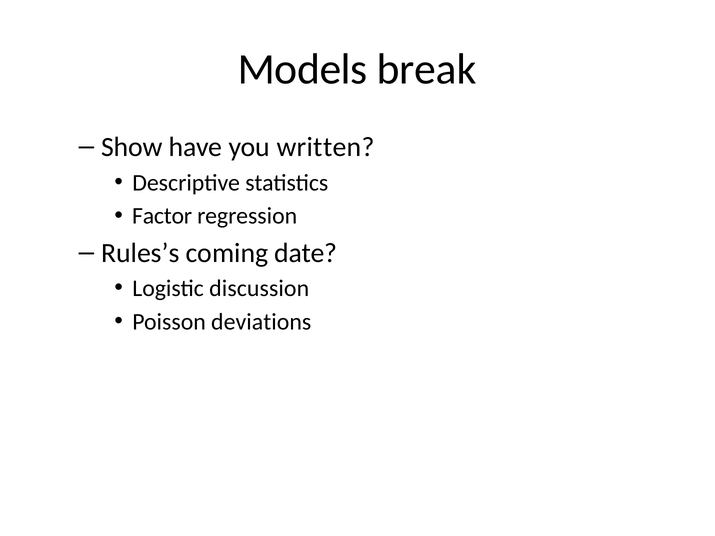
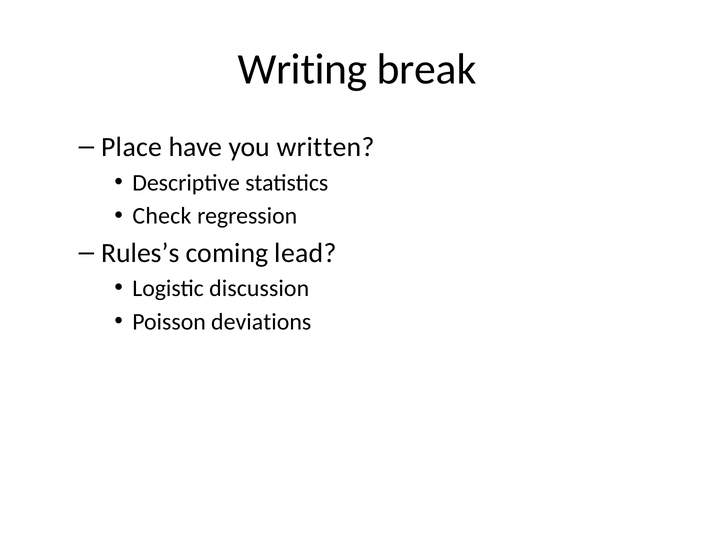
Models: Models -> Writing (303, 69)
Show: Show -> Place (132, 147)
Factor: Factor -> Check (162, 216)
date: date -> lead (305, 253)
